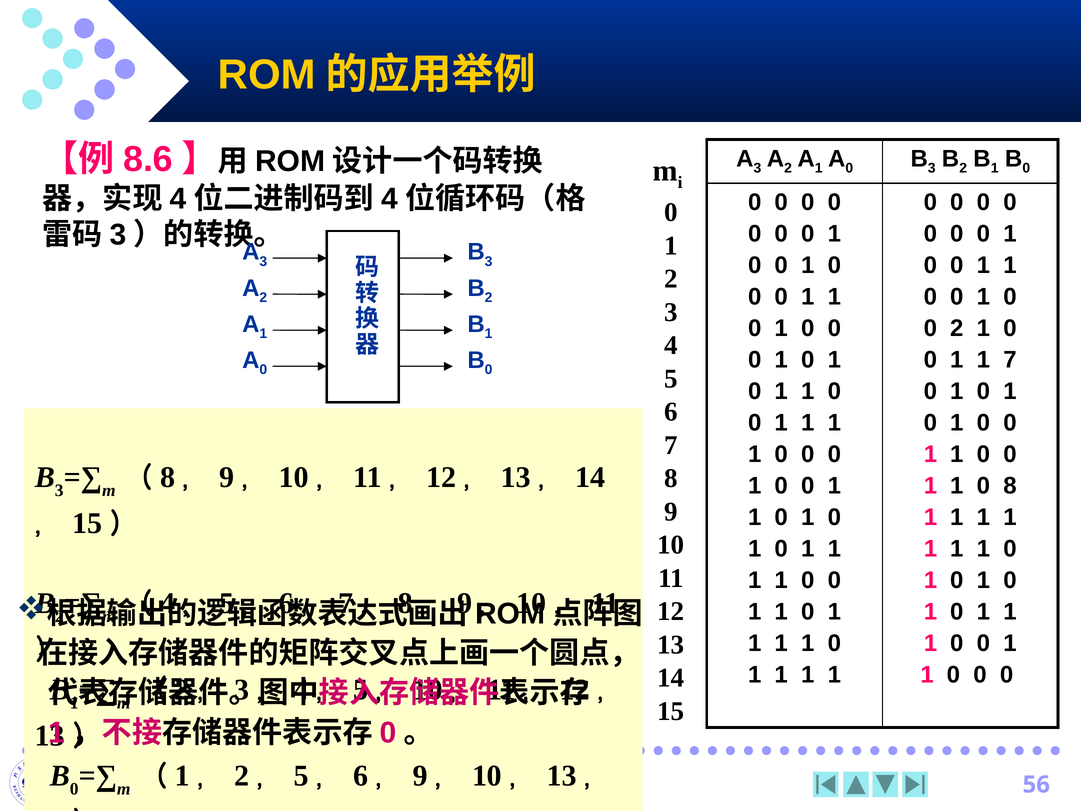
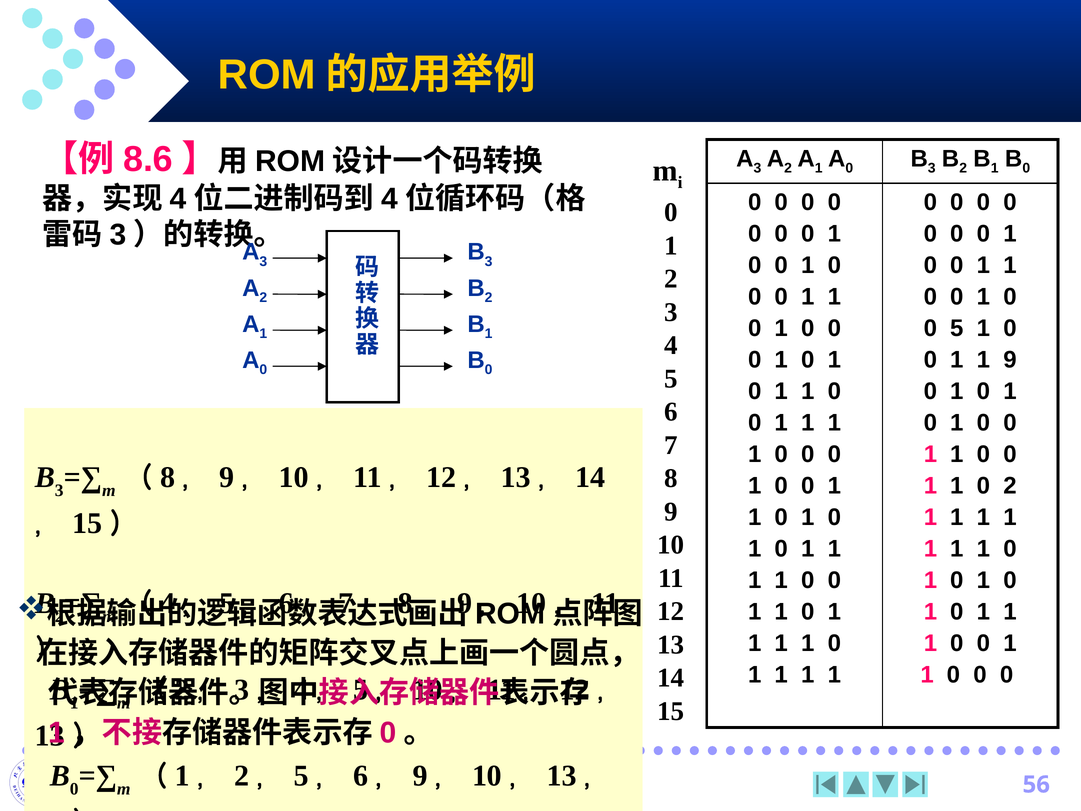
0 2: 2 -> 5 (957, 328)
1 7: 7 -> 9 (1010, 360)
0 8: 8 -> 2 (1010, 486)
